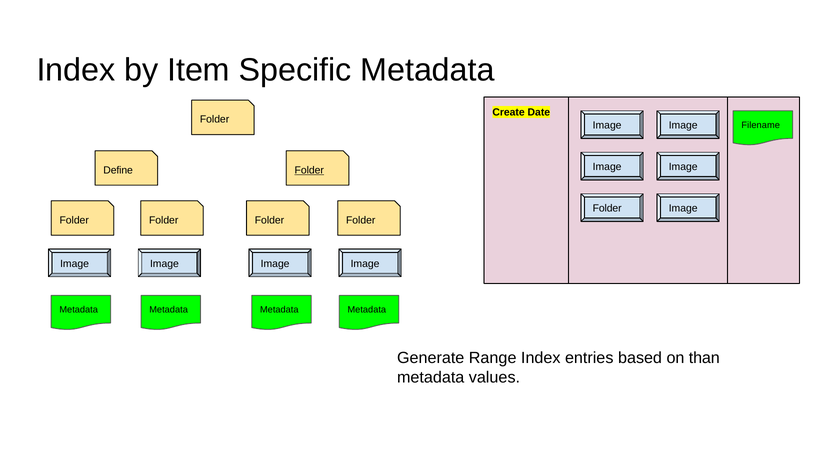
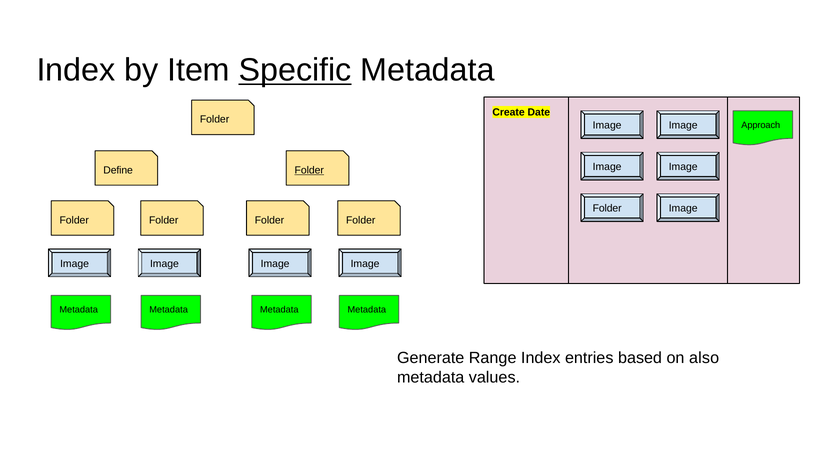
Specific underline: none -> present (295, 70)
Filename: Filename -> Approach (761, 125)
than: than -> also (704, 358)
